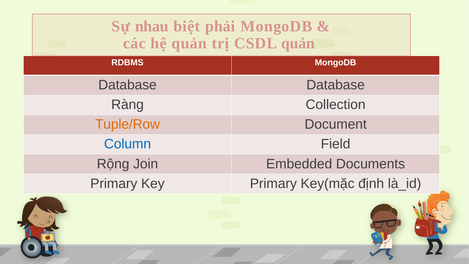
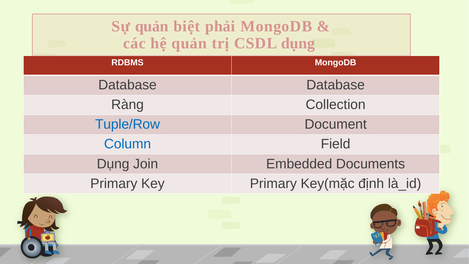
Sự nhau: nhau -> quản (152, 26)
CSDL quản: quản -> dụng (298, 43)
Tuple/Row colour: orange -> blue (128, 124)
Rộng: Rộng -> Dụng (113, 164)
